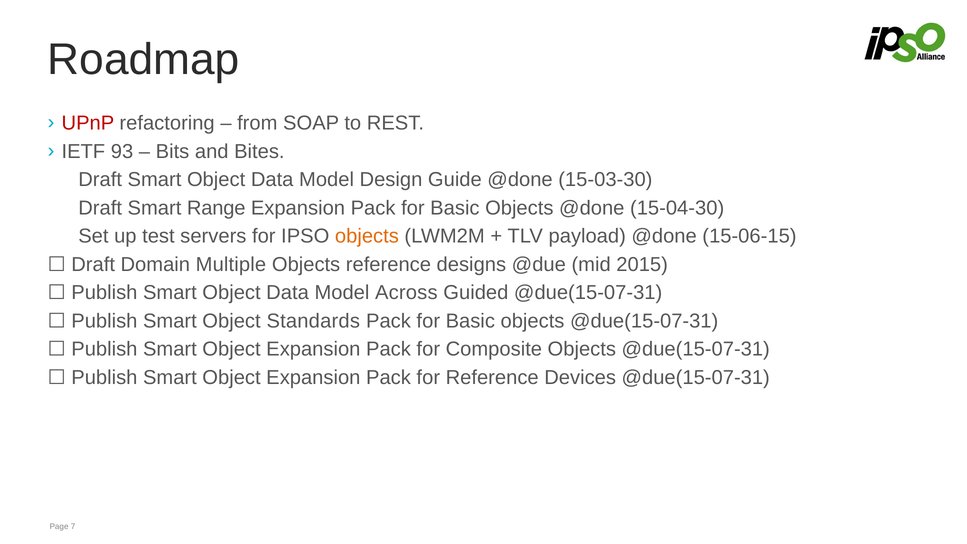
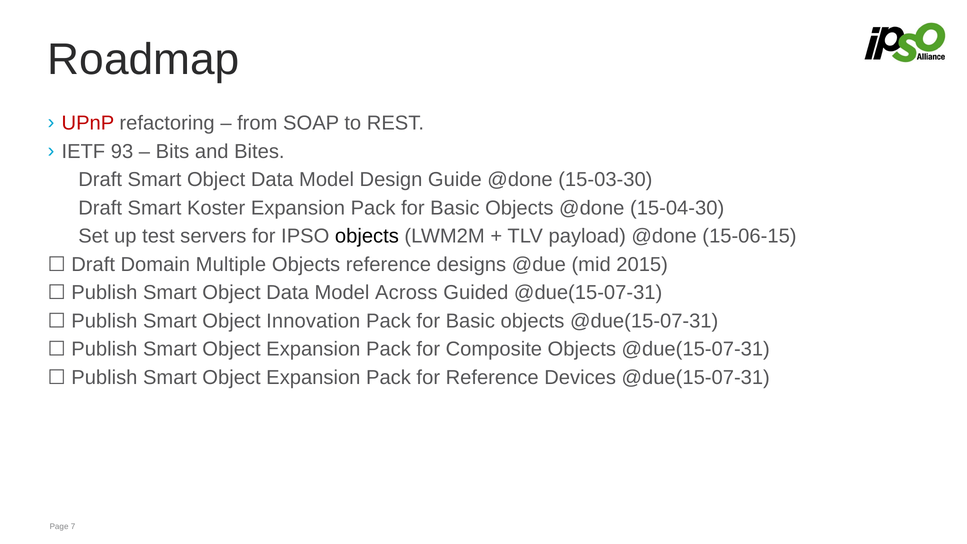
Range: Range -> Koster (216, 208)
objects colour: orange -> black (367, 236)
Standards: Standards -> Innovation (313, 321)
